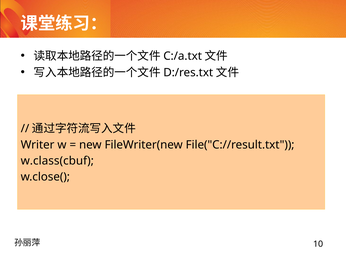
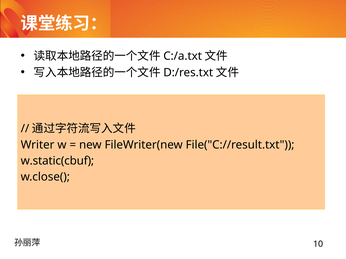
w.class(cbuf: w.class(cbuf -> w.static(cbuf (57, 161)
